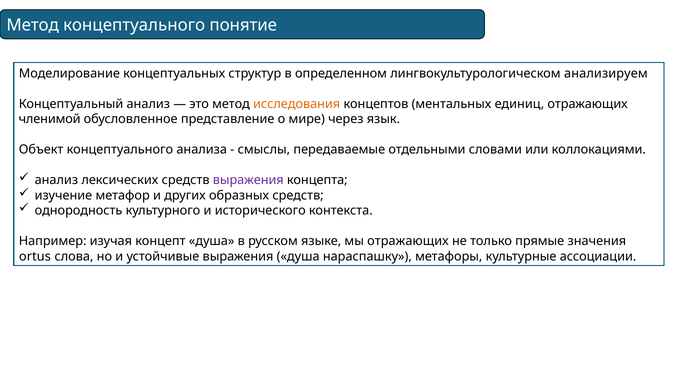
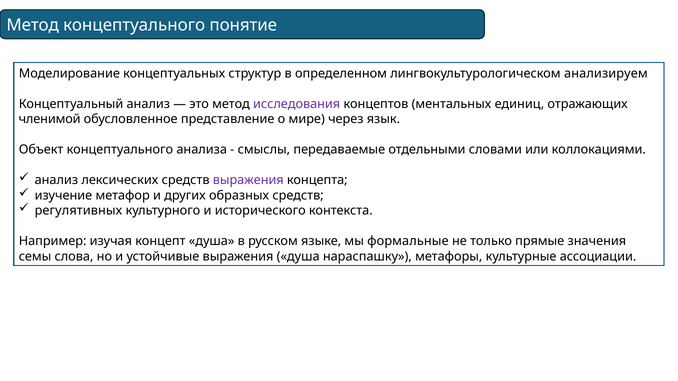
исследования colour: orange -> purple (297, 104)
однородность: однородность -> регулятивных (78, 211)
мы отражающих: отражающих -> формальные (408, 241)
ortus: ortus -> семы (35, 257)
